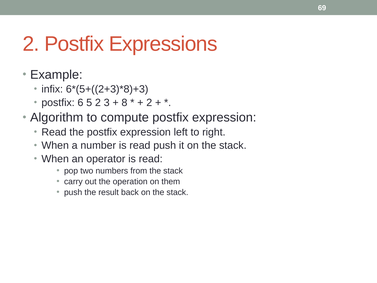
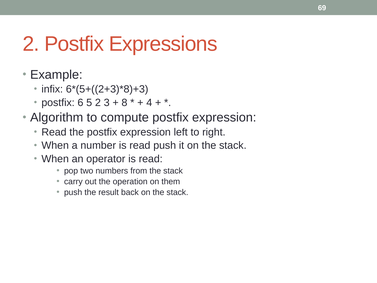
2: 2 -> 4 (149, 103)
